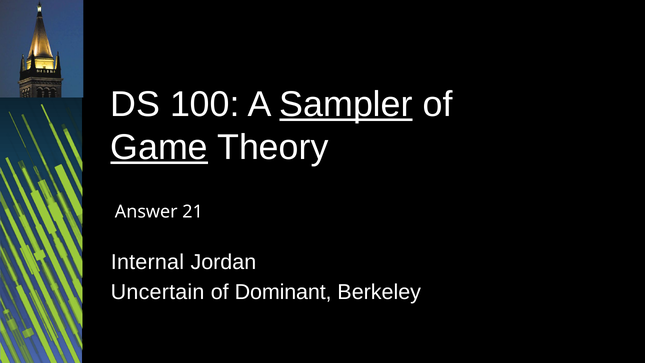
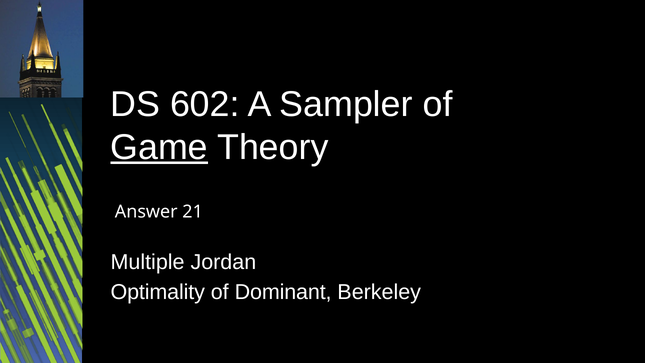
100: 100 -> 602 (205, 104)
Sampler underline: present -> none (346, 104)
Internal: Internal -> Multiple (148, 262)
Uncertain: Uncertain -> Optimality (158, 292)
